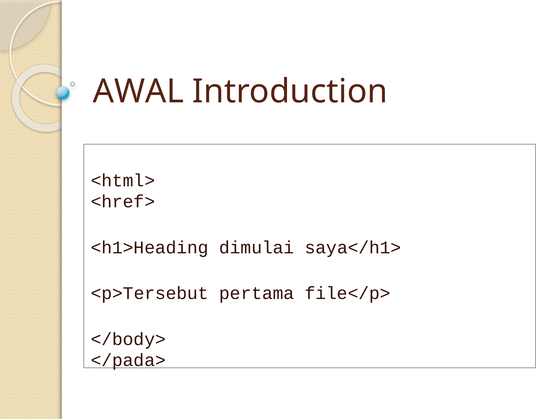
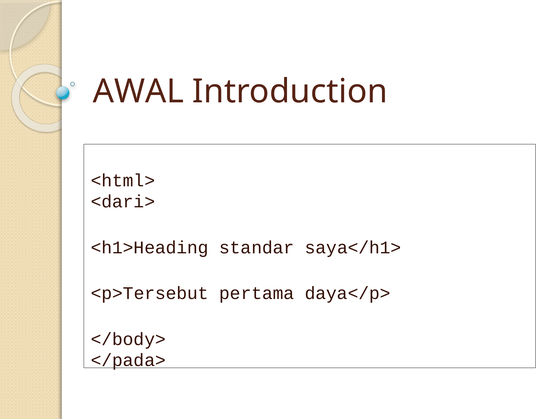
<href>: <href> -> <dari> (123, 201)
dimulai: dimulai -> standar (257, 247)
file</p>: file</p> -> daya</p> (348, 293)
